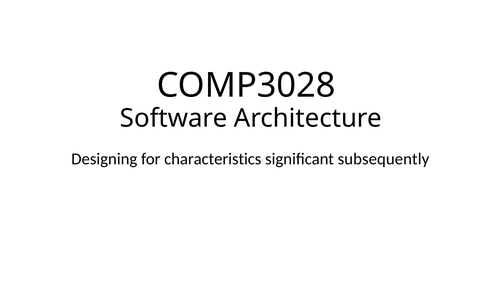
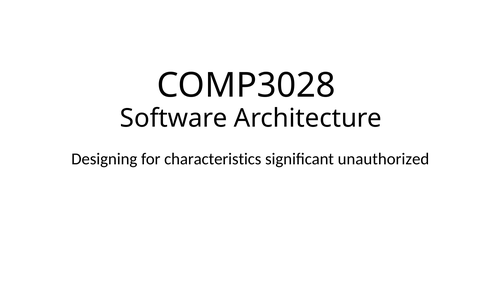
subsequently: subsequently -> unauthorized (383, 159)
